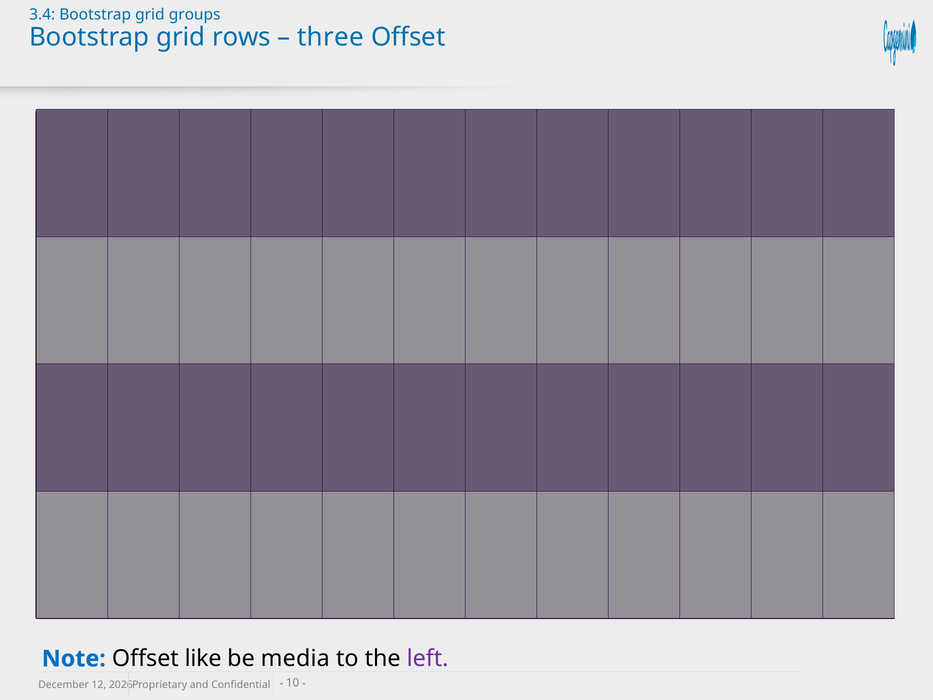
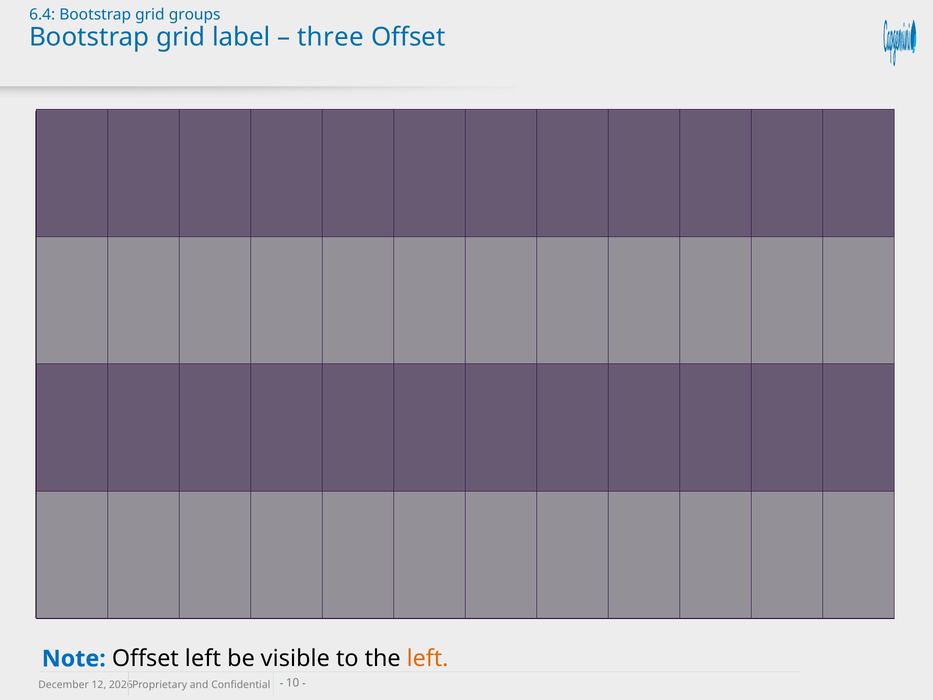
3.4: 3.4 -> 6.4 (42, 15)
rows: rows -> label (241, 37)
Offset like: like -> left (203, 658)
media: media -> visible (295, 658)
left colour: purple -> orange (428, 658)
